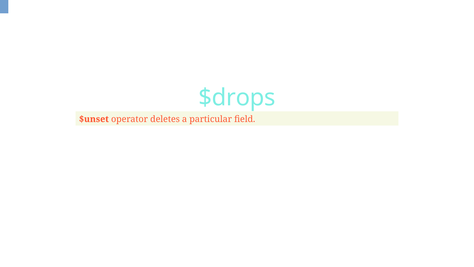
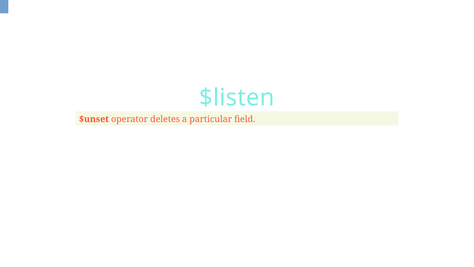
$drops: $drops -> $listen (237, 98)
